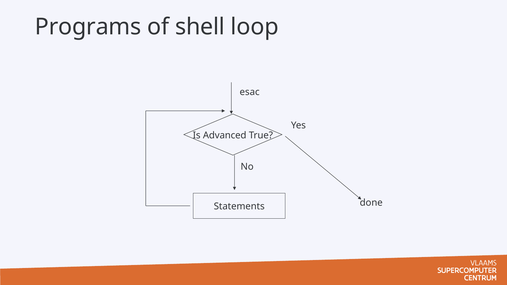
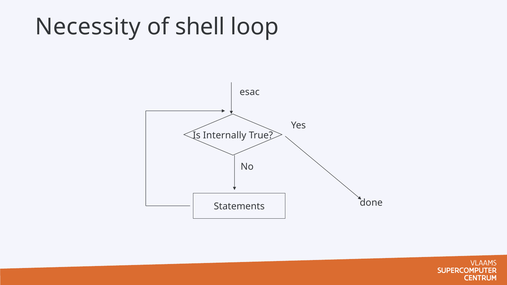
Programs: Programs -> Necessity (88, 27)
Advanced: Advanced -> Internally (225, 135)
